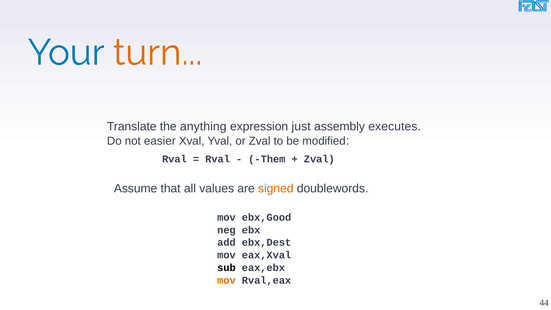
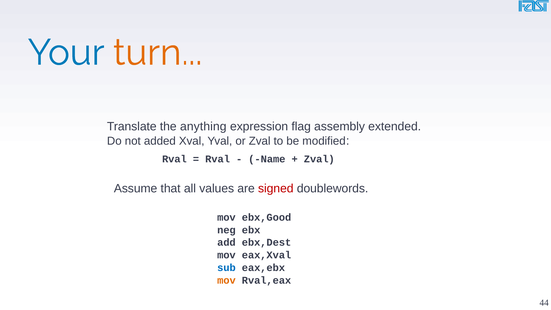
just: just -> flag (301, 126)
executes: executes -> extended (395, 126)
easier: easier -> added (160, 141)
Them: Them -> Name (267, 159)
signed colour: orange -> red (276, 188)
sub colour: black -> blue (226, 268)
